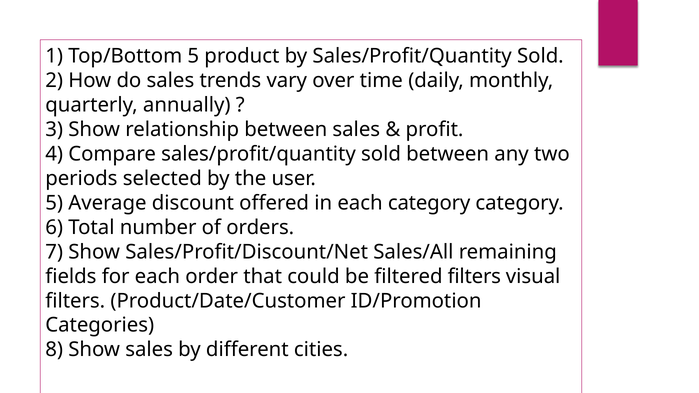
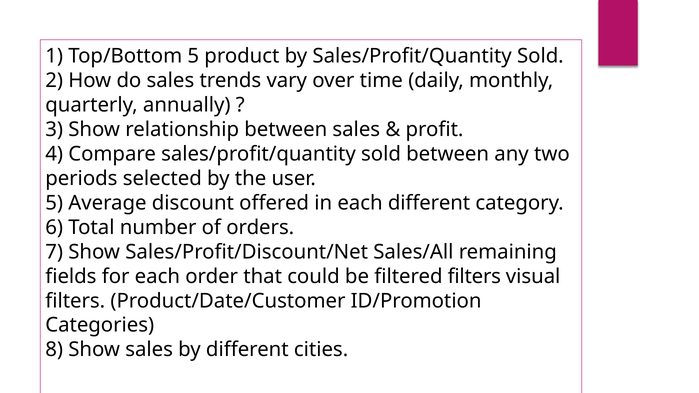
each category: category -> different (429, 203)
